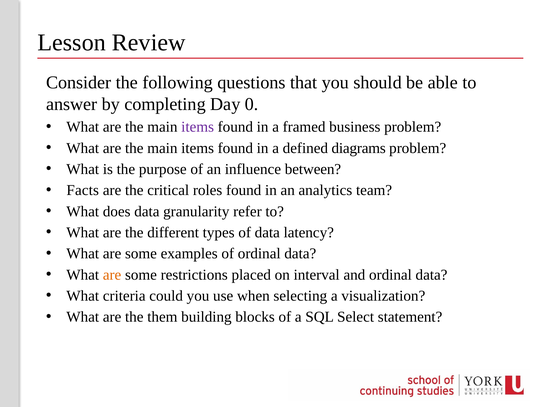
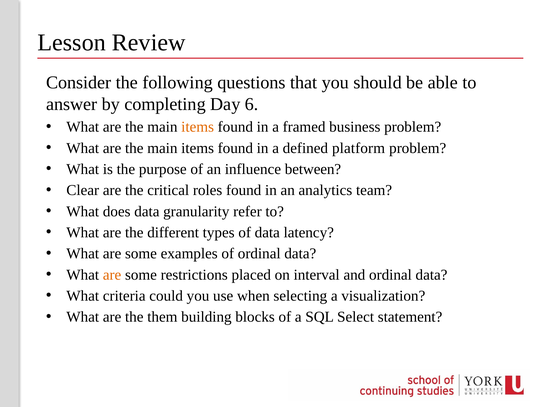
0: 0 -> 6 (252, 104)
items colour: purple -> orange (198, 127)
diagrams: diagrams -> platform (358, 148)
Facts: Facts -> Clear (83, 190)
